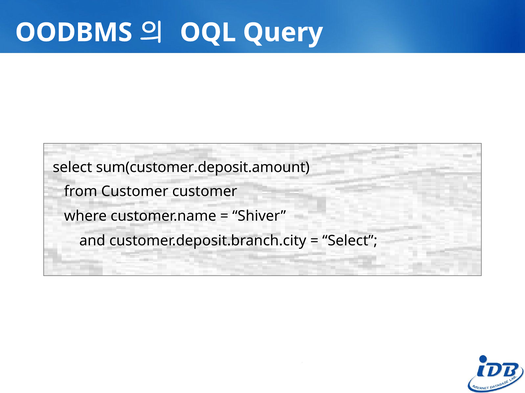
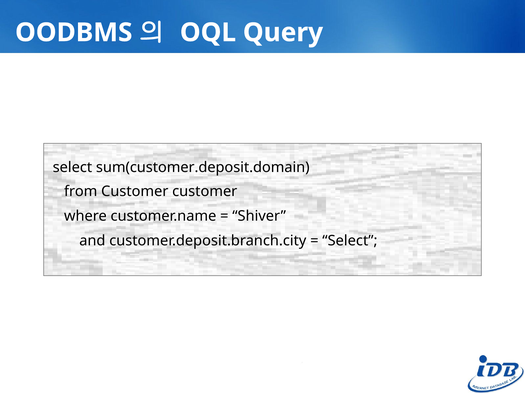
sum(customer.deposit.amount: sum(customer.deposit.amount -> sum(customer.deposit.domain (203, 168)
